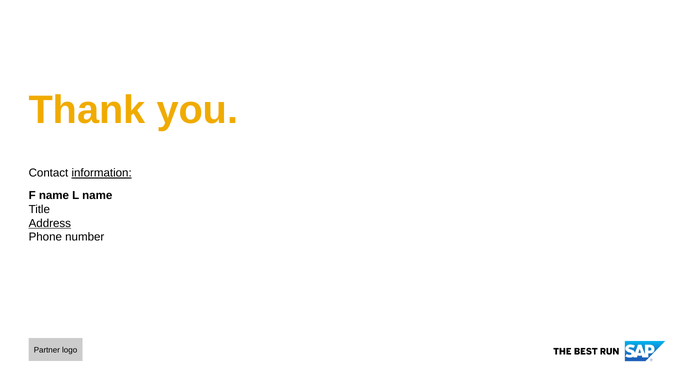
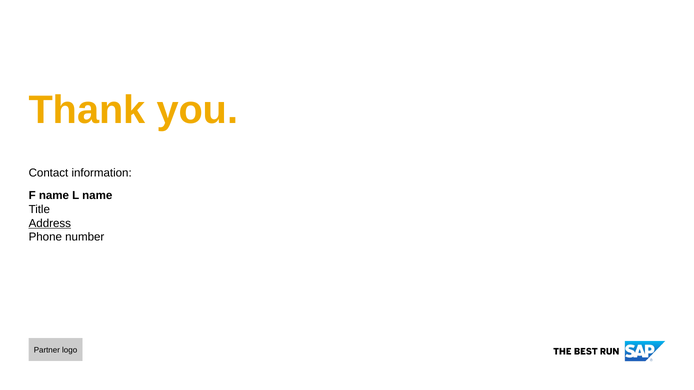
information underline: present -> none (102, 173)
